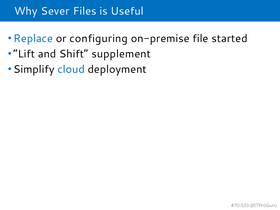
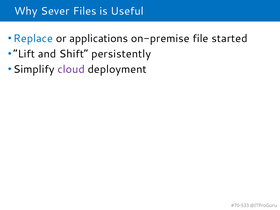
configuring: configuring -> applications (99, 39)
supplement: supplement -> persistently (121, 54)
cloud colour: blue -> purple (71, 69)
